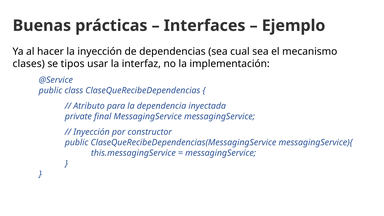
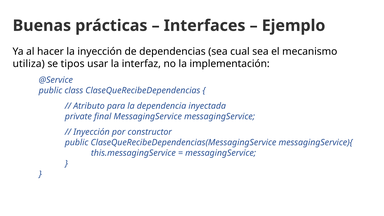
clases: clases -> utiliza (29, 64)
